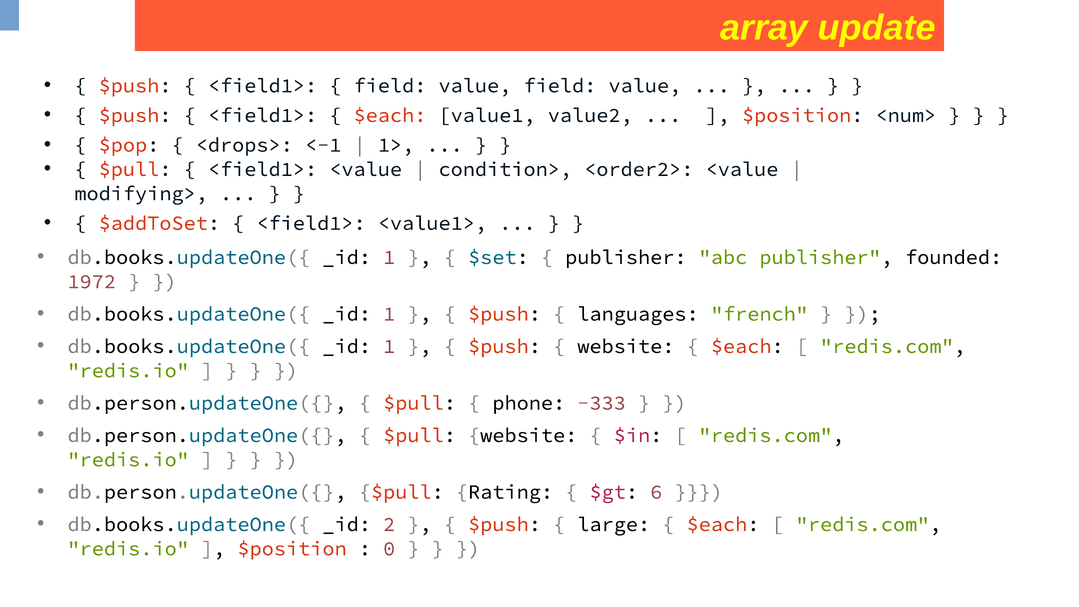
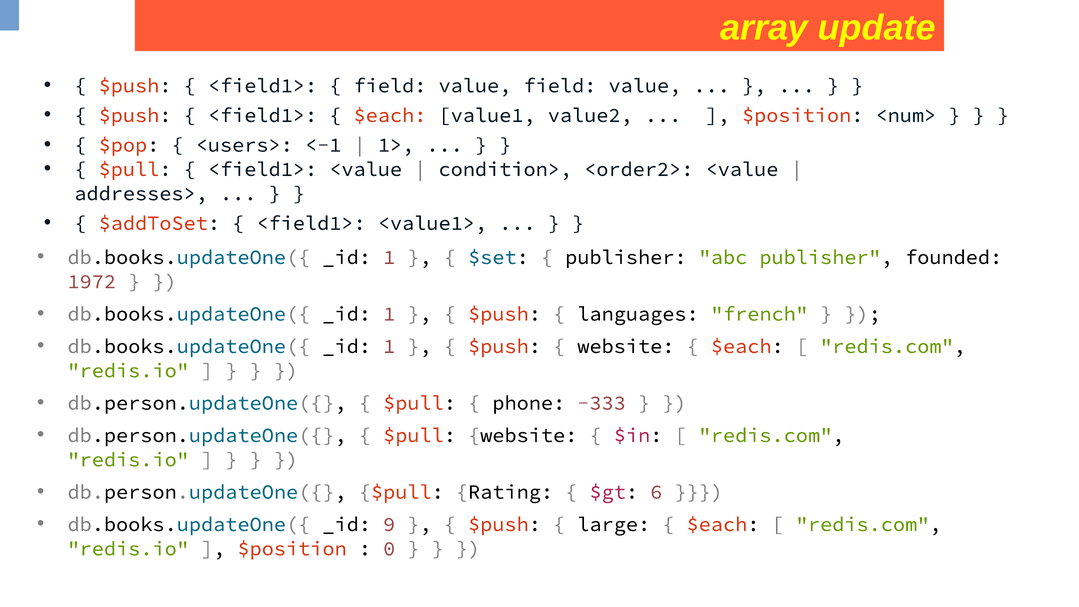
<drops>: <drops> -> <users> (244, 145)
modifying>: modifying> -> addresses> (141, 193)
2: 2 -> 9 (389, 524)
